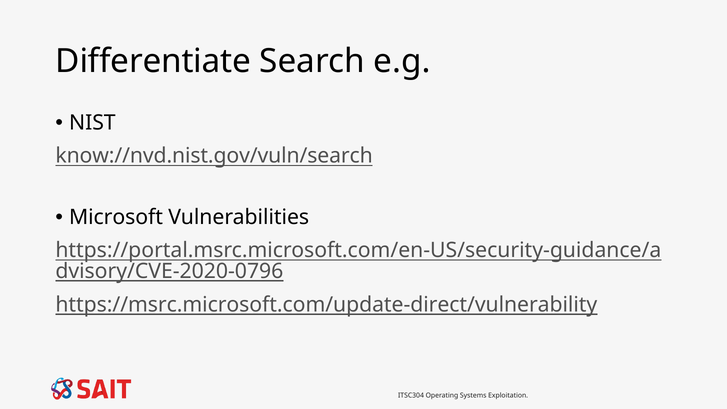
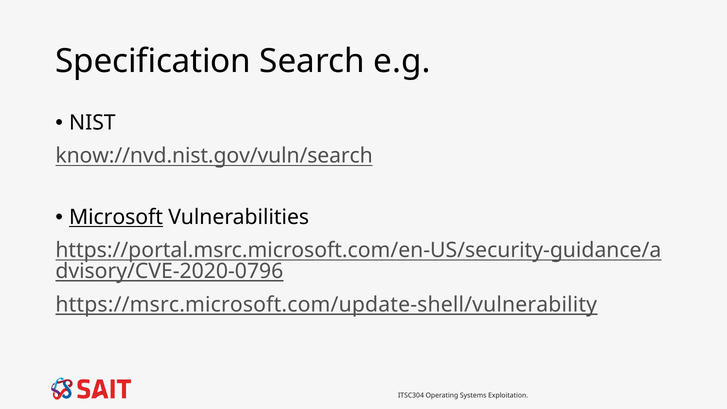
Differentiate: Differentiate -> Specification (153, 61)
Microsoft underline: none -> present (116, 217)
https://msrc.microsoft.com/update-direct/vulnerability: https://msrc.microsoft.com/update-direct/vulnerability -> https://msrc.microsoft.com/update-shell/vulnerability (326, 305)
